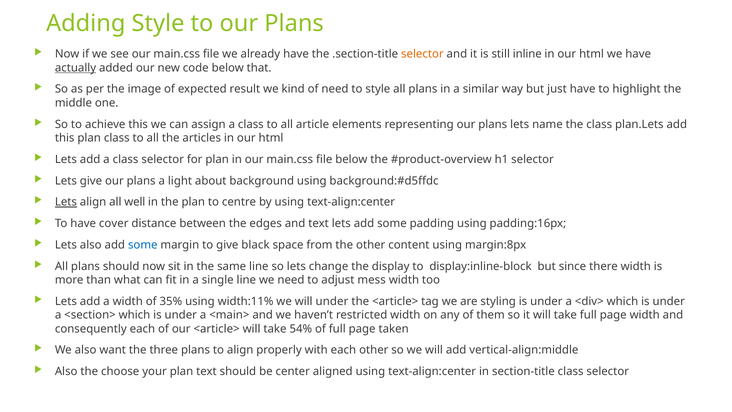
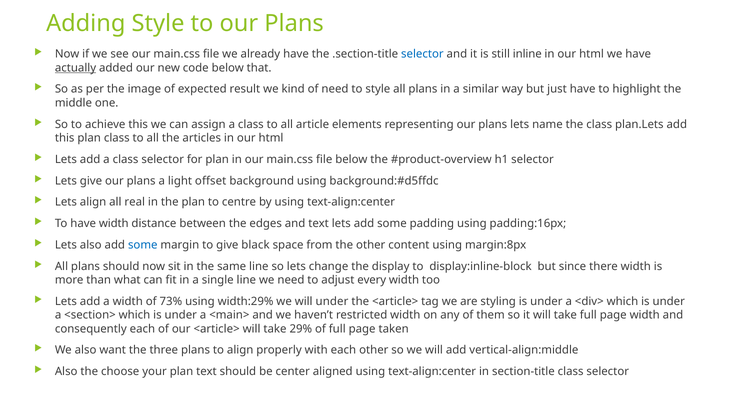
selector colour: orange -> blue (422, 54)
about: about -> offset (211, 181)
Lets underline: present -> none (66, 202)
well: well -> real (135, 202)
have cover: cover -> width (114, 223)
mess: mess -> every (372, 280)
35%: 35% -> 73% (171, 301)
width:11%: width:11% -> width:29% (246, 301)
54%: 54% -> 29% (301, 329)
